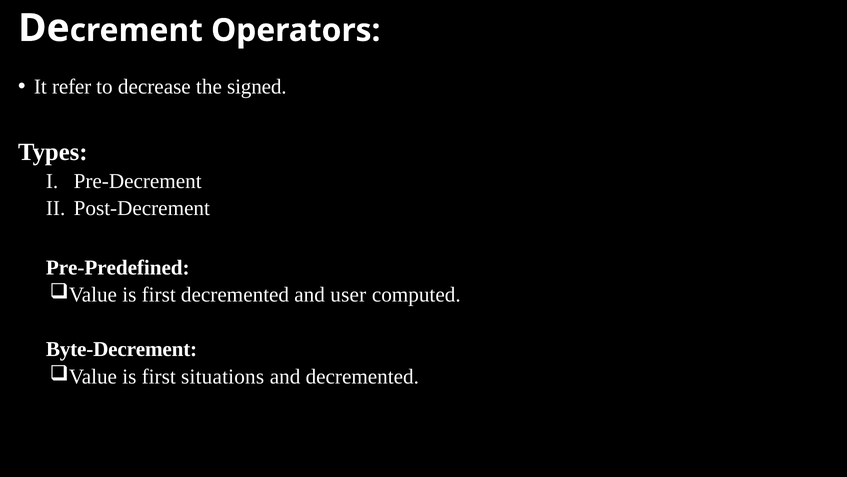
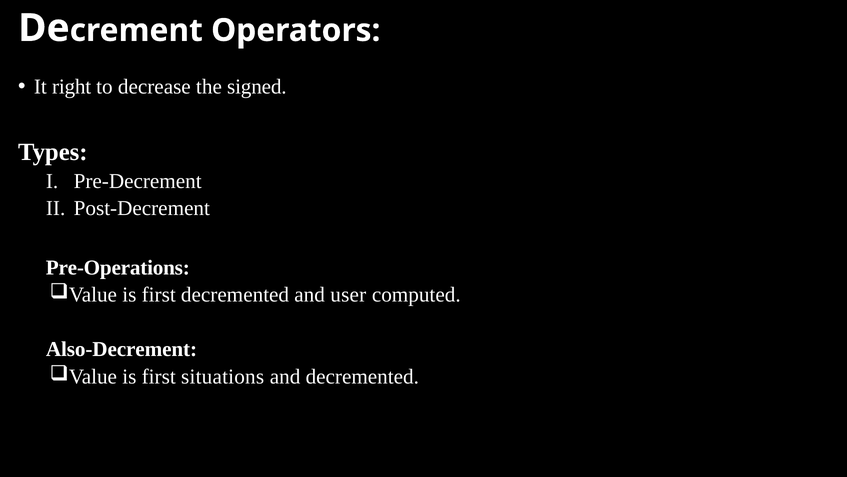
refer: refer -> right (72, 87)
Pre-Predefined: Pre-Predefined -> Pre-Operations (118, 267)
Byte-Decrement: Byte-Decrement -> Also-Decrement (121, 349)
